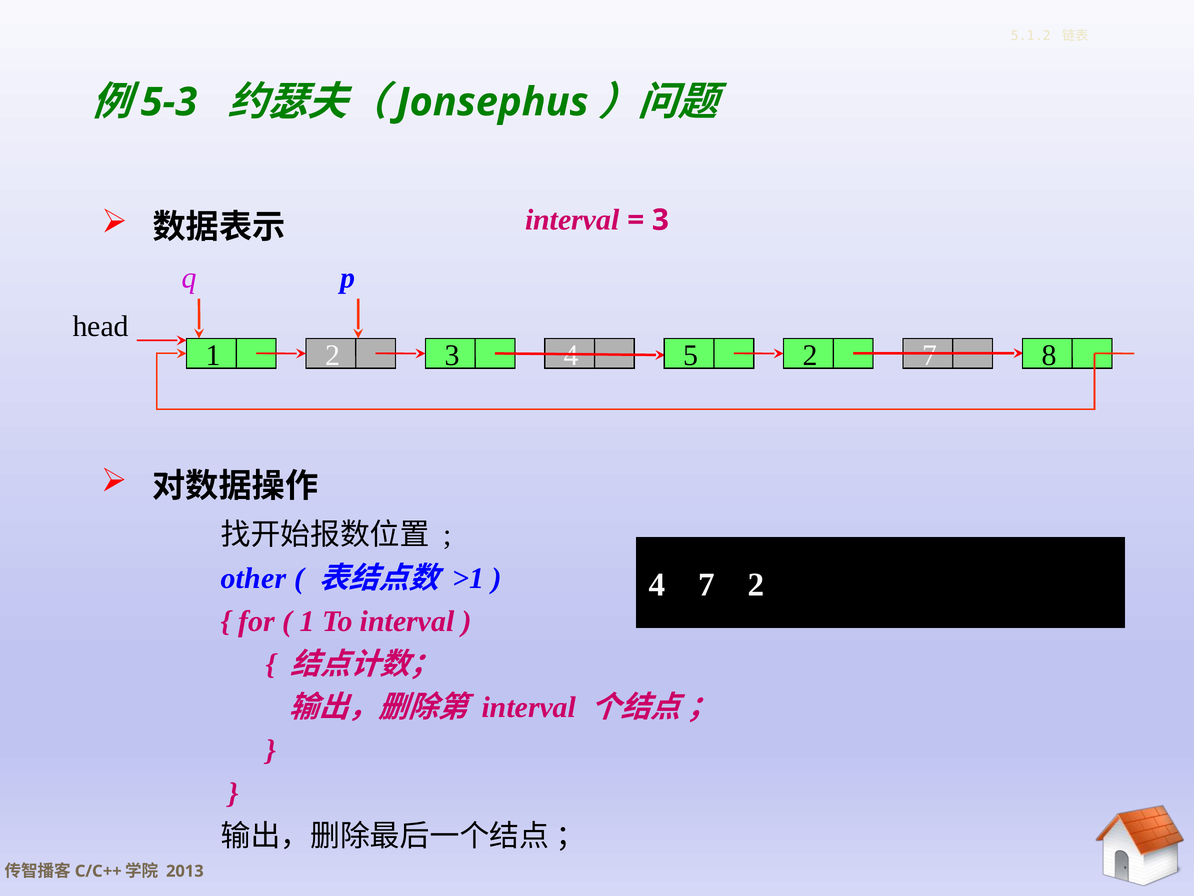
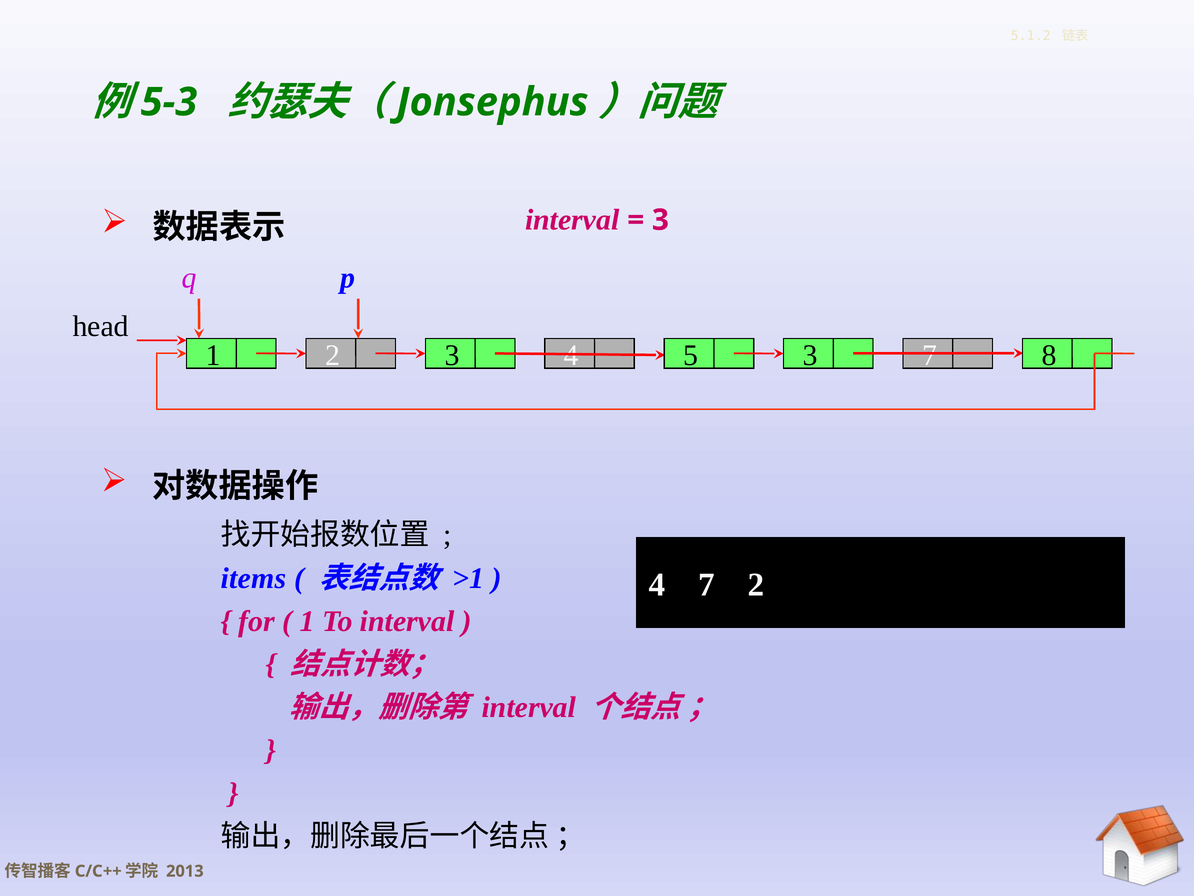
5 2: 2 -> 3 (810, 355)
other: other -> items (254, 578)
